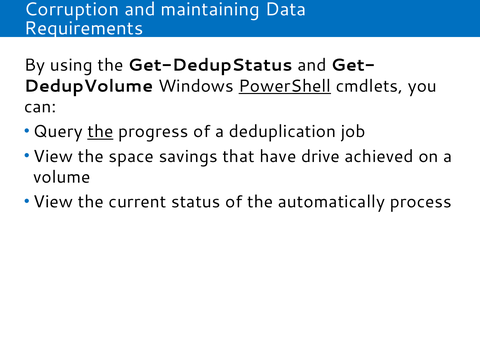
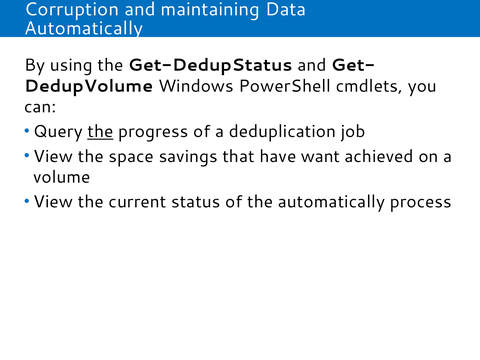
Requirements: Requirements -> Automatically (84, 28)
PowerShell underline: present -> none (285, 86)
drive: drive -> want (320, 156)
